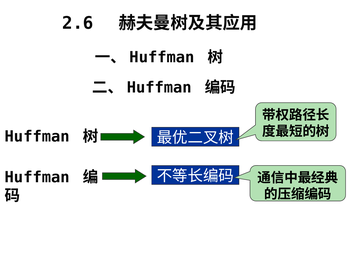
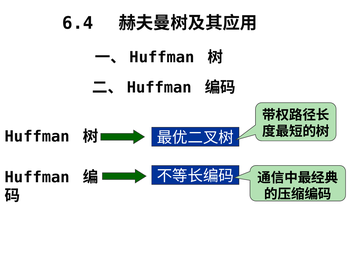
2.6: 2.6 -> 6.4 (78, 23)
